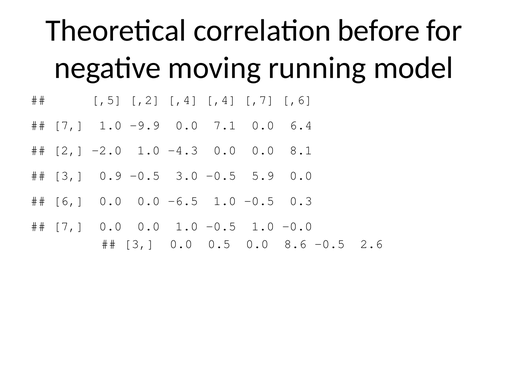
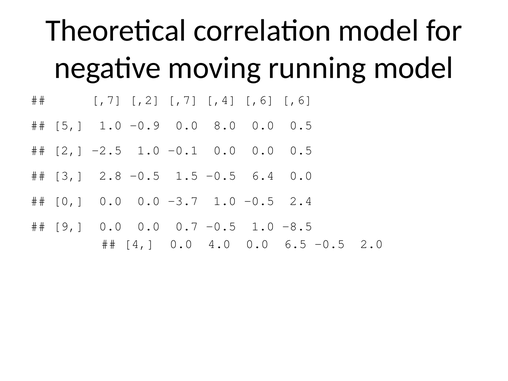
correlation before: before -> model (378, 31)
,5: ,5 -> ,7 (107, 100)
,2 ,4: ,4 -> ,7 (183, 100)
,4 ,7: ,7 -> ,6 (259, 100)
7: 7 -> 5 (69, 125)
-9.9: -9.9 -> -0.9 (145, 125)
7.1: 7.1 -> 8.0 (225, 125)
6.4: 6.4 -> 0.5 (301, 125)
-2.0: -2.0 -> -2.5 (107, 150)
-4.3: -4.3 -> -0.1 (183, 150)
0.0 0.0 8.1: 8.1 -> 0.5 (301, 150)
0.9: 0.9 -> 2.8 (110, 176)
3.0: 3.0 -> 1.5 (187, 176)
5.9: 5.9 -> 6.4 (263, 176)
6: 6 -> 0 (69, 201)
-6.5: -6.5 -> -3.7 (183, 201)
0.3: 0.3 -> 2.4 (301, 201)
7: 7 -> 9 (69, 226)
0.0 1.0: 1.0 -> 0.7 (187, 226)
-0.0: -0.0 -> -8.5 (297, 226)
3: 3 -> 4 (139, 244)
0.5: 0.5 -> 4.0 (219, 244)
8.6: 8.6 -> 6.5 (295, 244)
2.6: 2.6 -> 2.0 (372, 244)
